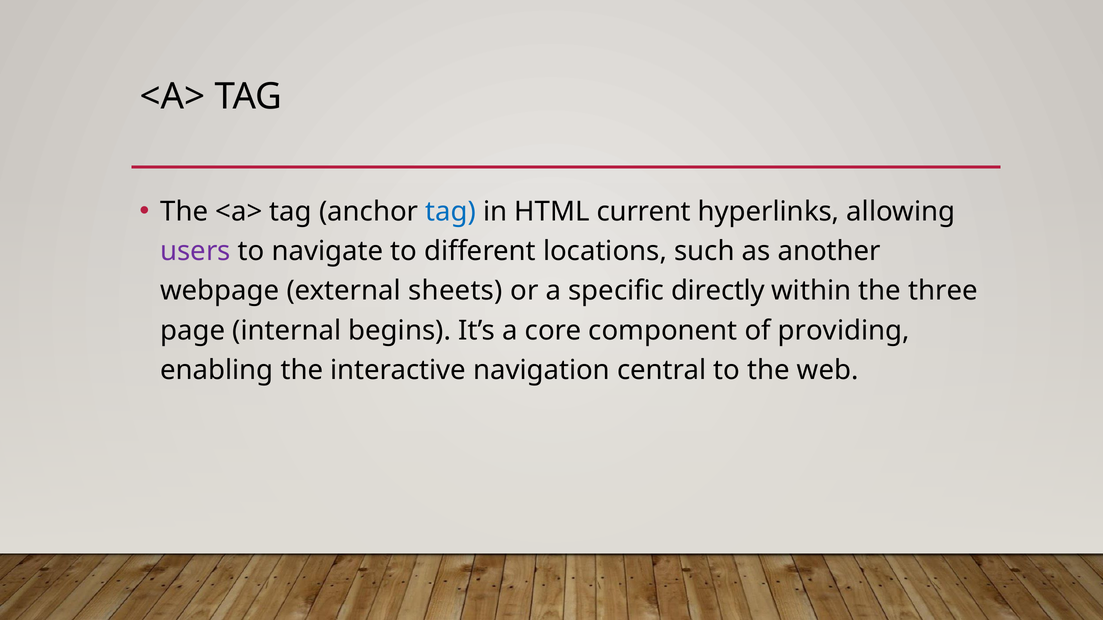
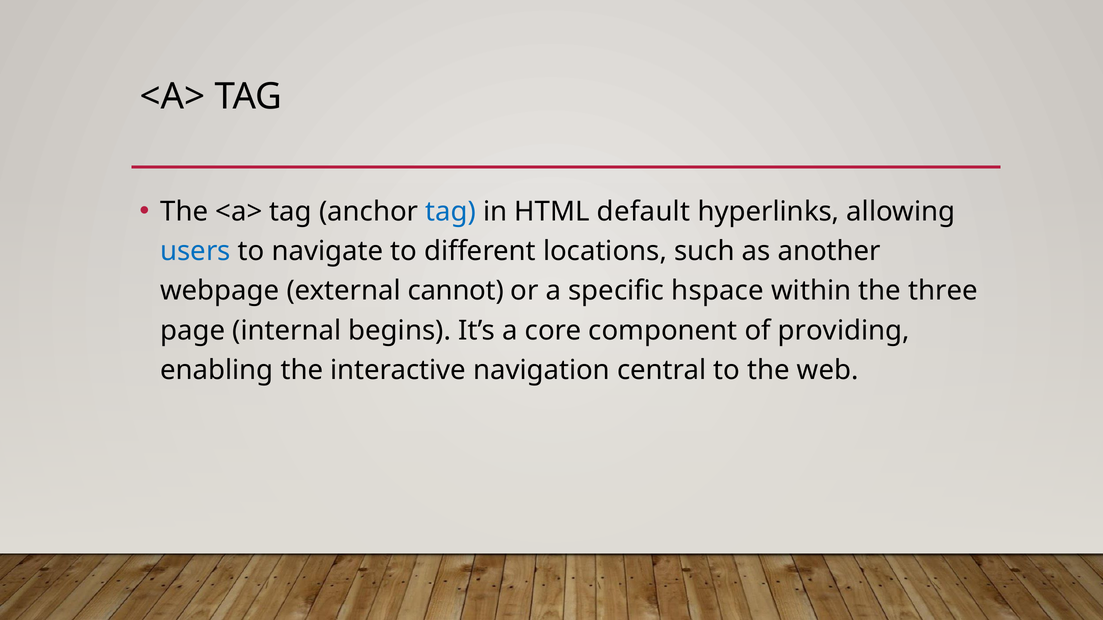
current: current -> default (644, 212)
users colour: purple -> blue (195, 251)
sheets: sheets -> cannot (456, 291)
directly: directly -> hspace (718, 291)
